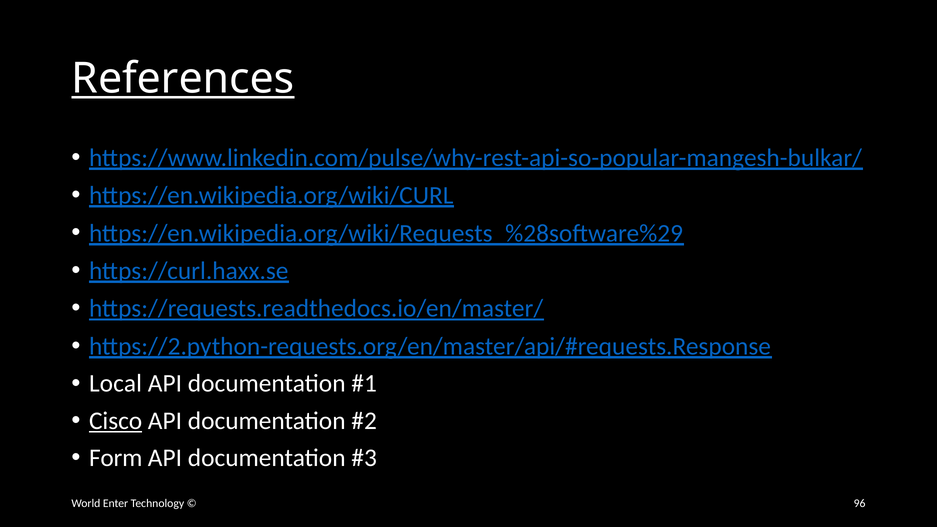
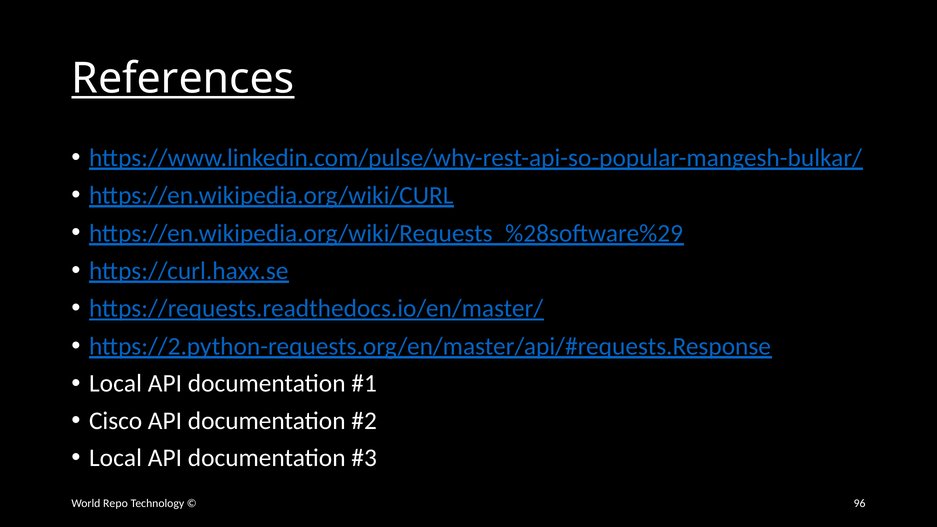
Cisco underline: present -> none (116, 421)
Form: Form -> Local (116, 458)
Enter: Enter -> Repo (115, 503)
